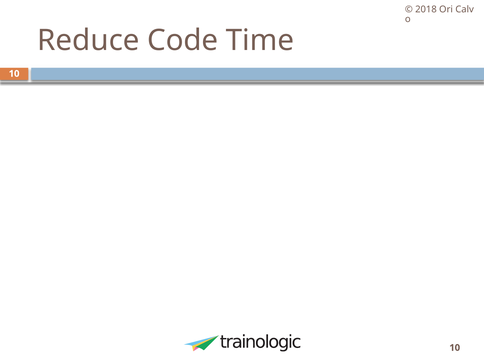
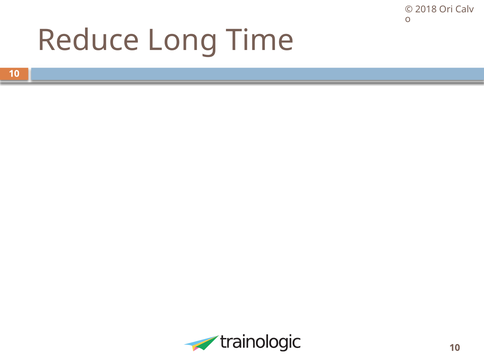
Code: Code -> Long (183, 40)
